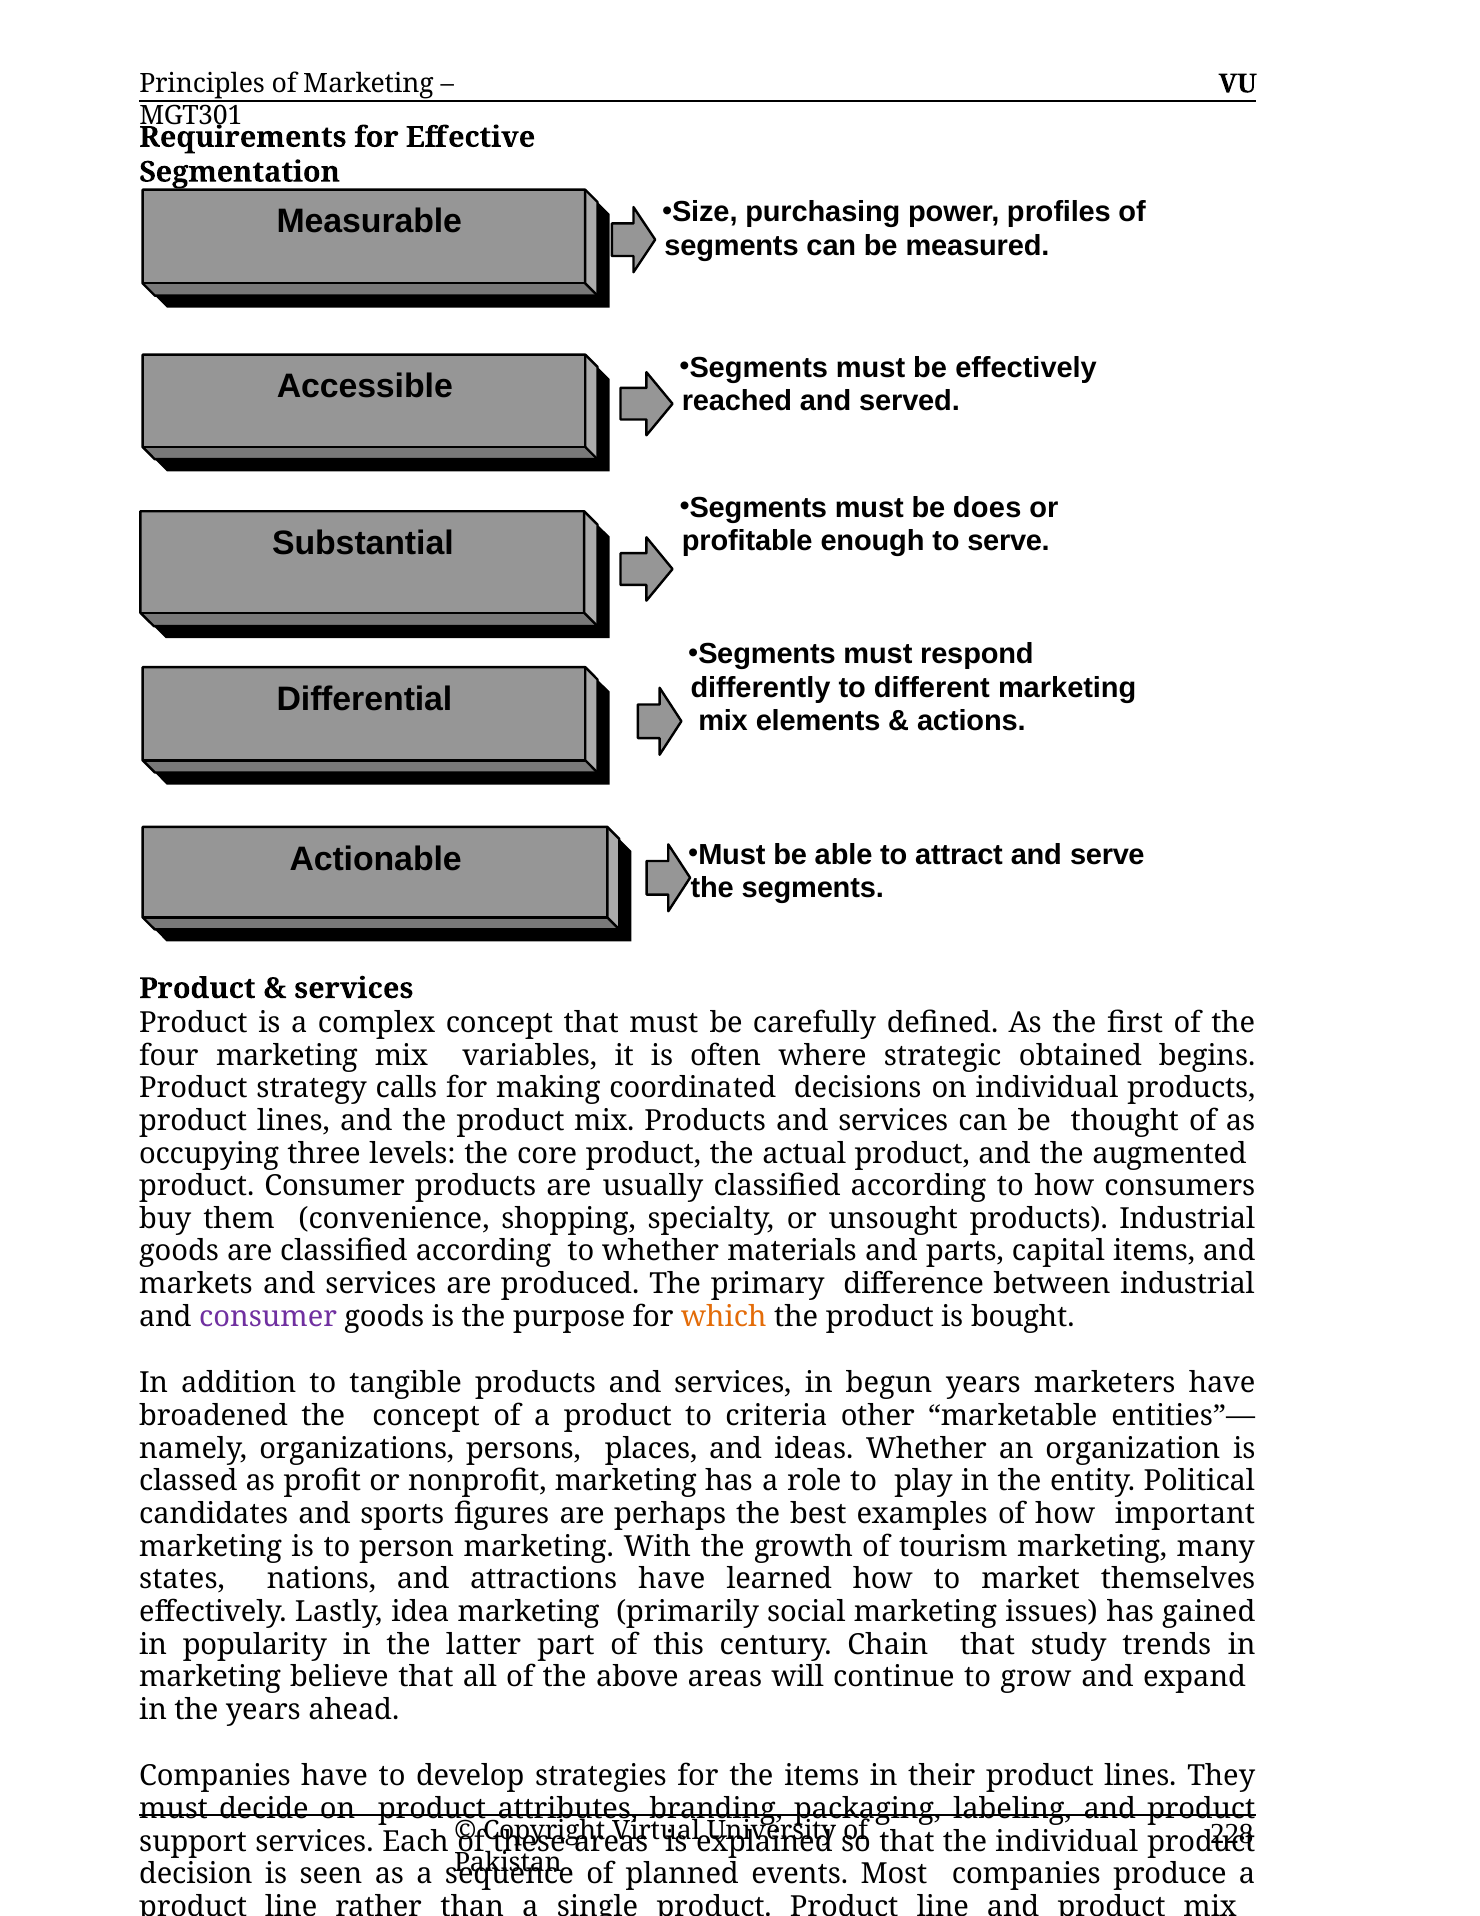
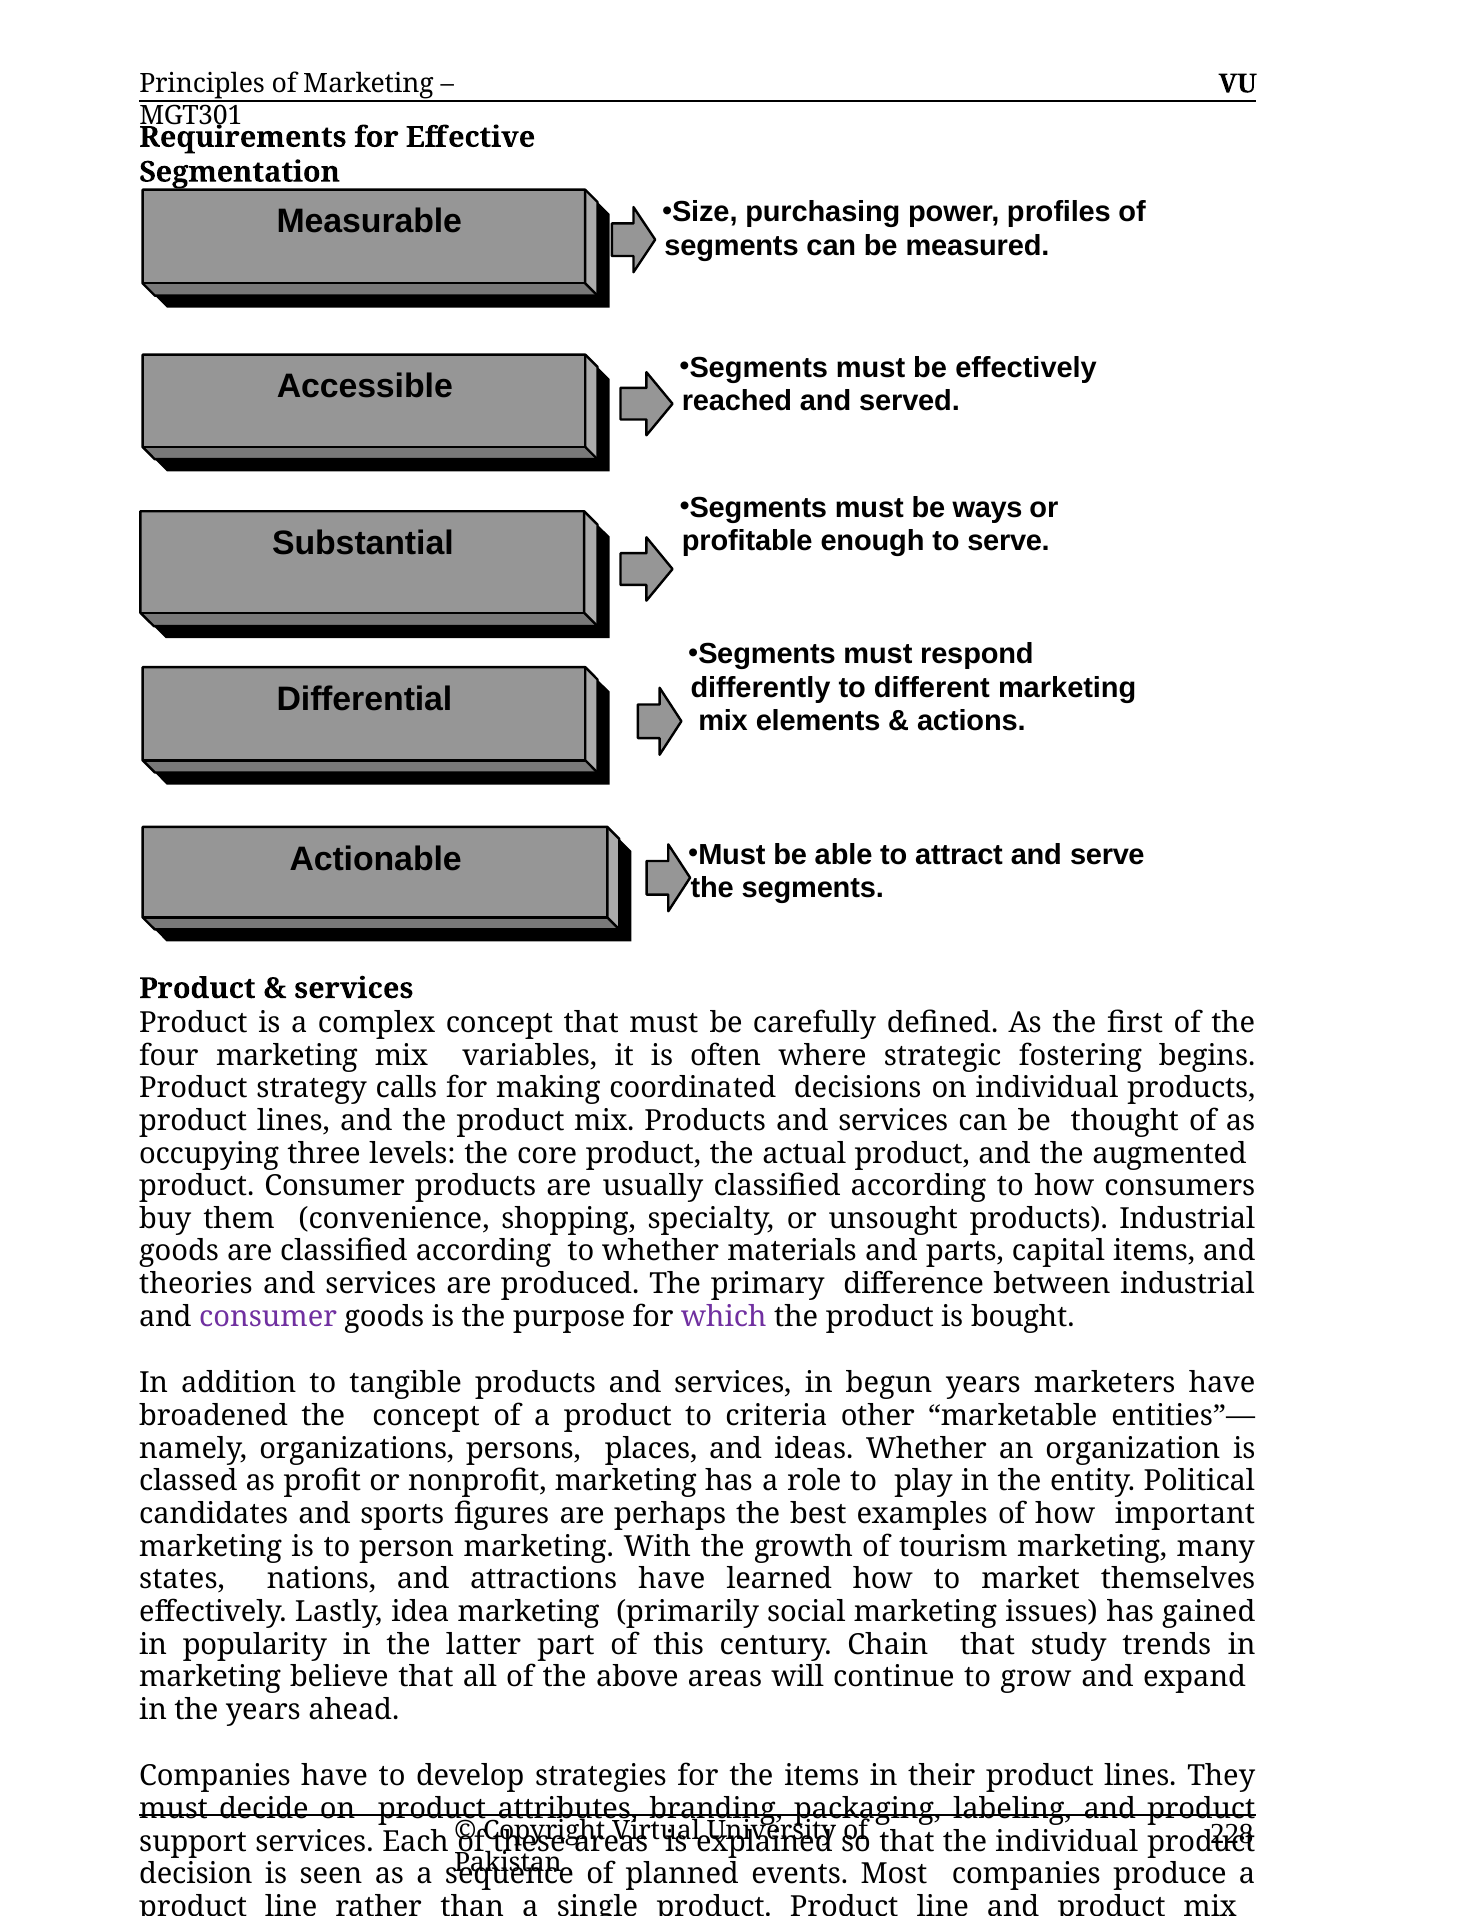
does: does -> ways (988, 508)
obtained: obtained -> fostering (1080, 1055)
markets: markets -> theories (196, 1284)
which colour: orange -> purple (724, 1316)
